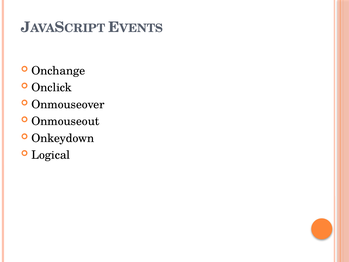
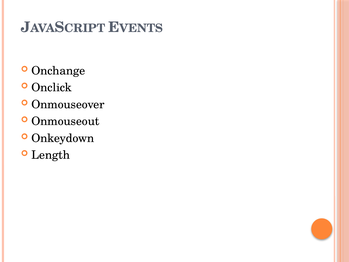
Logical: Logical -> Length (51, 155)
